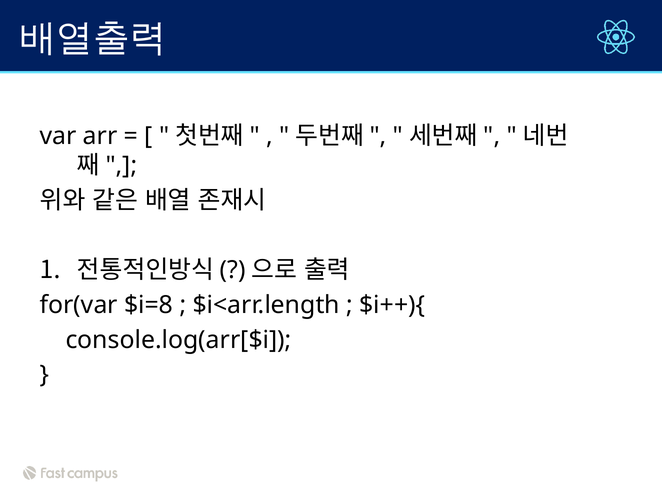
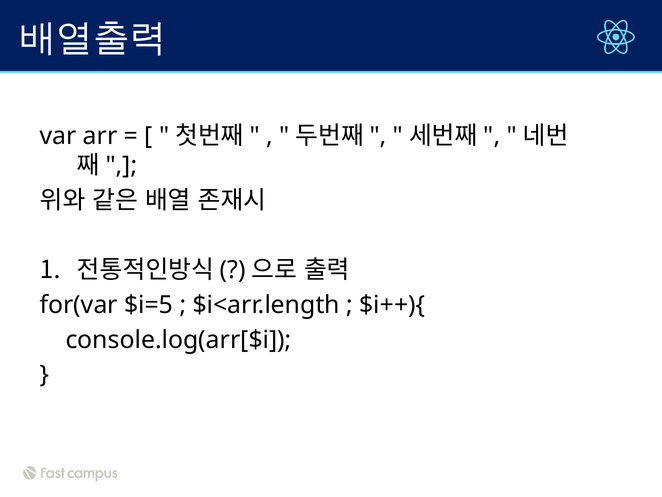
$i=8: $i=8 -> $i=5 (149, 305)
